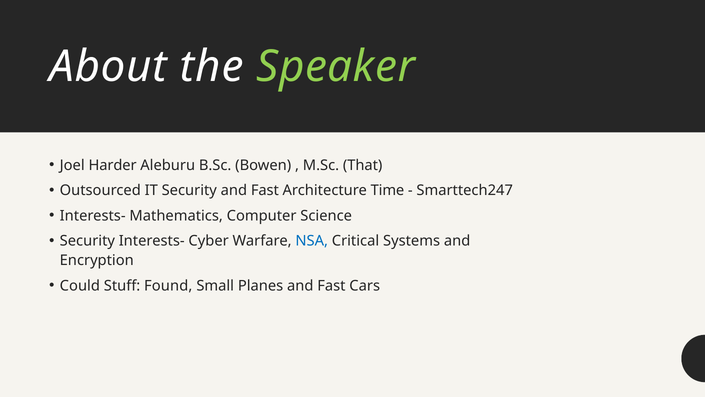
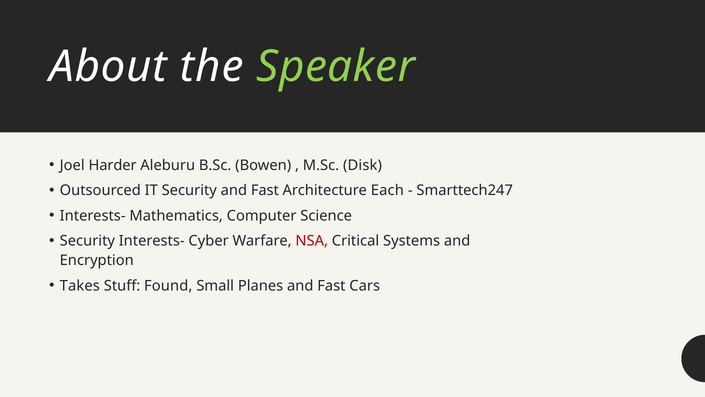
That: That -> Disk (363, 165)
Time: Time -> Each (387, 190)
NSA colour: blue -> red (312, 241)
Could: Could -> Takes (80, 286)
